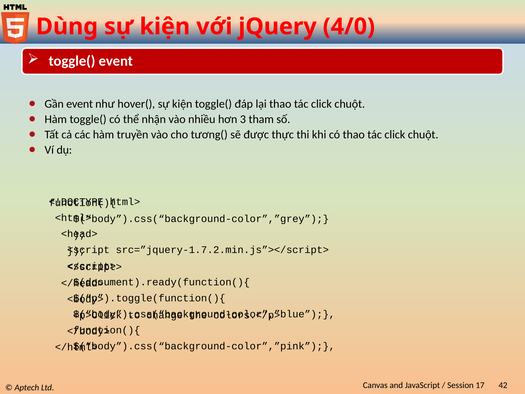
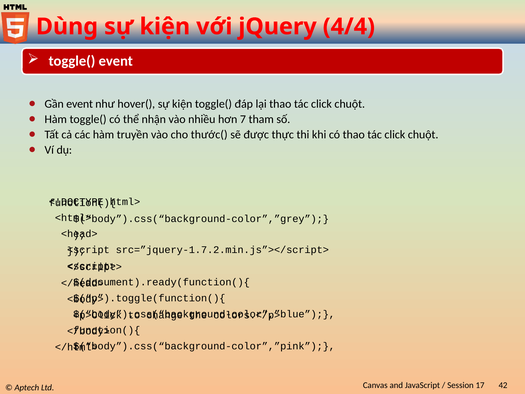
4/0: 4/0 -> 4/4 (349, 27)
3: 3 -> 7 (243, 119)
tương(: tương( -> thước( (209, 135)
